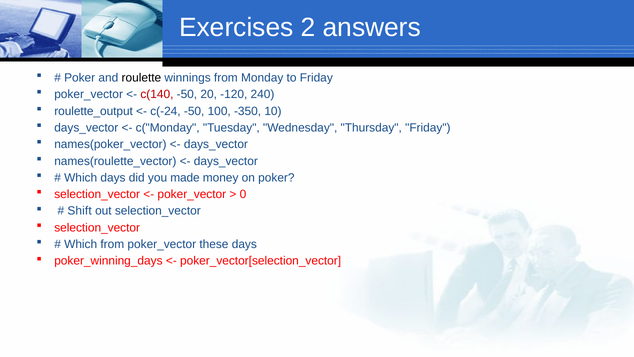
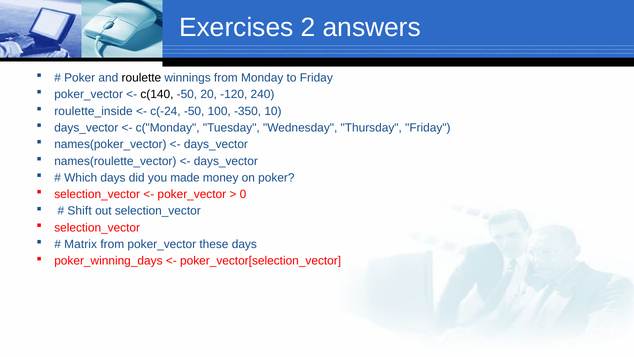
c(140 colour: red -> black (157, 94)
roulette_output: roulette_output -> roulette_inside (94, 111)
Which: Which -> Matrix (81, 244)
